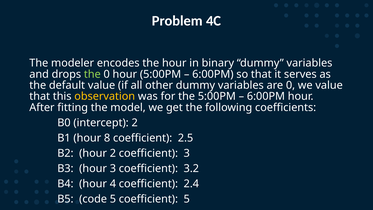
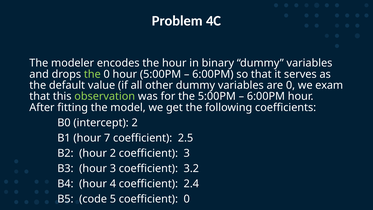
we value: value -> exam (329, 85)
observation colour: yellow -> light green (105, 96)
8: 8 -> 7 (107, 138)
coefficient 5: 5 -> 0 (187, 199)
